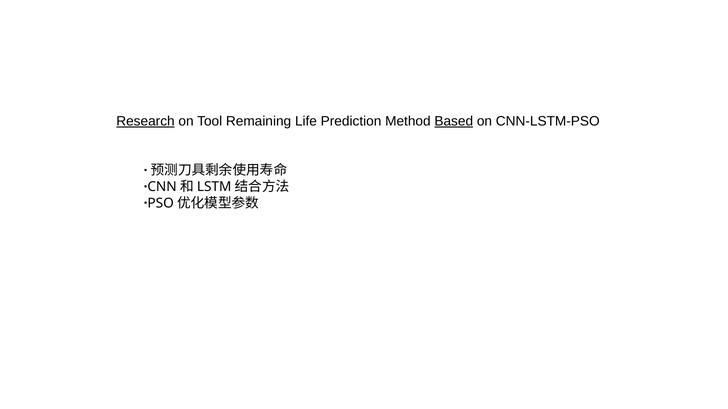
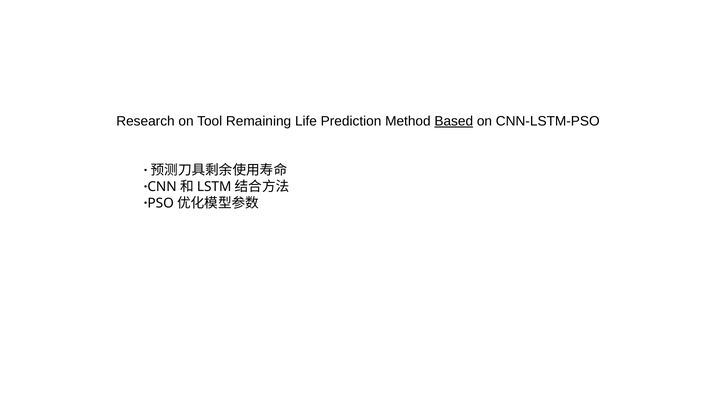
Research underline: present -> none (145, 121)
